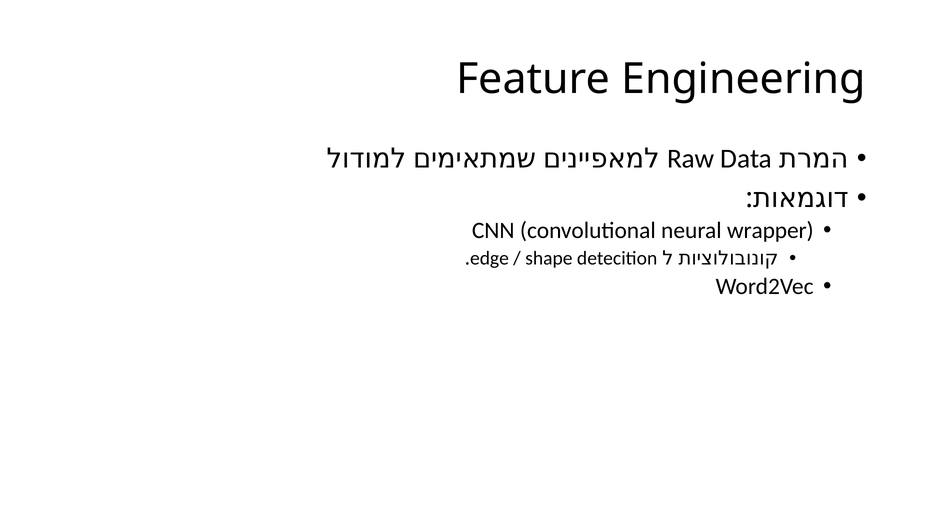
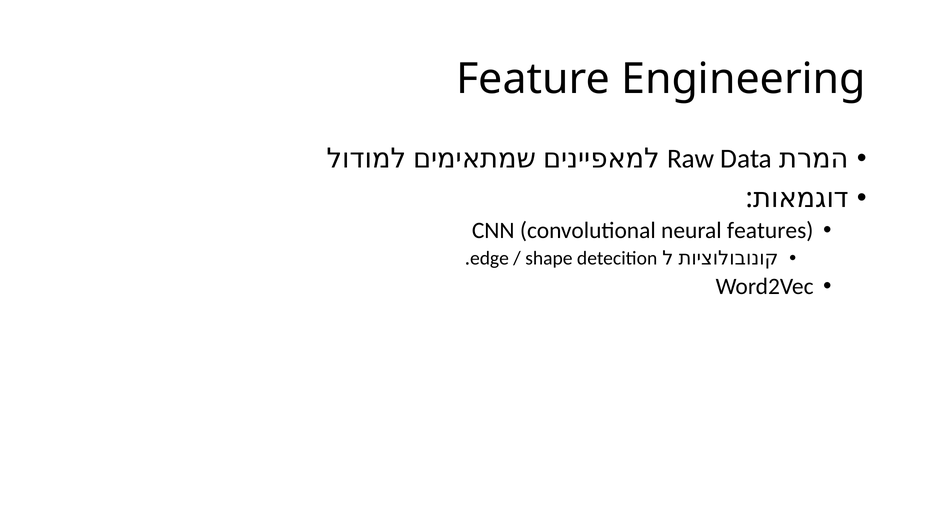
wrapper: wrapper -> features (770, 230)
